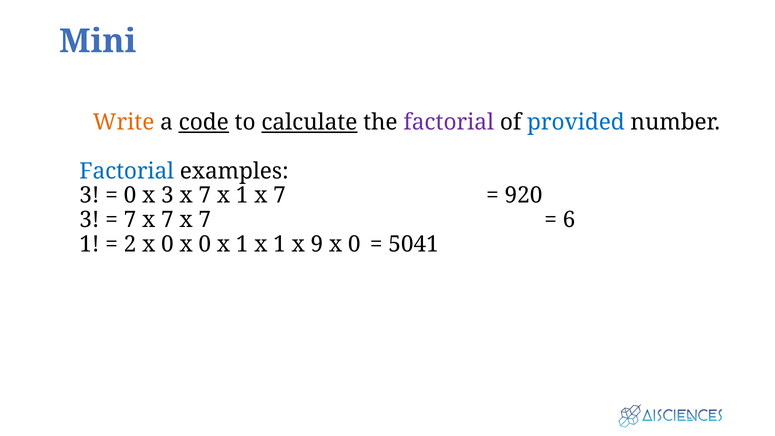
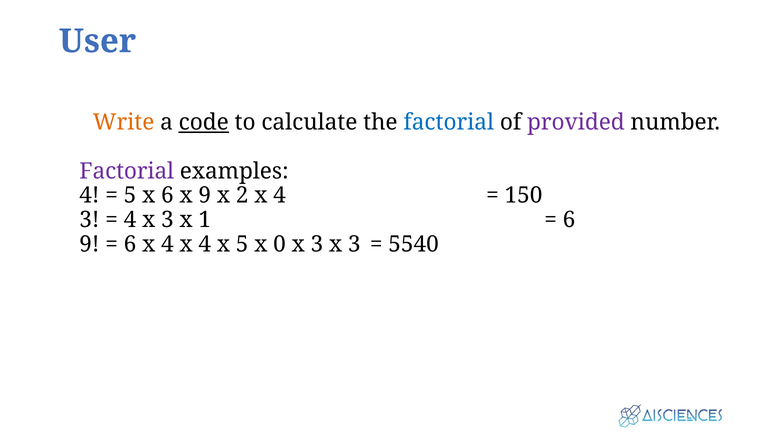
Mini: Mini -> User (98, 41)
calculate underline: present -> none (309, 122)
factorial colour: purple -> blue (449, 122)
provided colour: blue -> purple (576, 122)
Factorial colour: blue -> purple (127, 171)
3: 3 -> 4 (89, 195)
0: 0 -> 5 (130, 195)
x 3: 3 -> 6 (167, 195)
7: 7 -> 9 (205, 195)
1: 1 -> 2 (242, 195)
7: 7 -> 4 (280, 195)
920: 920 -> 150 (524, 195)
7: 7 -> 4 (130, 220)
7: 7 -> 3 (167, 220)
7: 7 -> 1 (205, 220)
1: 1 -> 9 (89, 244)
2: 2 -> 6 (130, 244)
0: 0 -> 4 (167, 244)
0: 0 -> 4 (205, 244)
1: 1 -> 5 (242, 244)
1: 1 -> 0 (280, 244)
9: 9 -> 3 (317, 244)
0: 0 -> 3 (354, 244)
5041: 5041 -> 5540 (414, 244)
